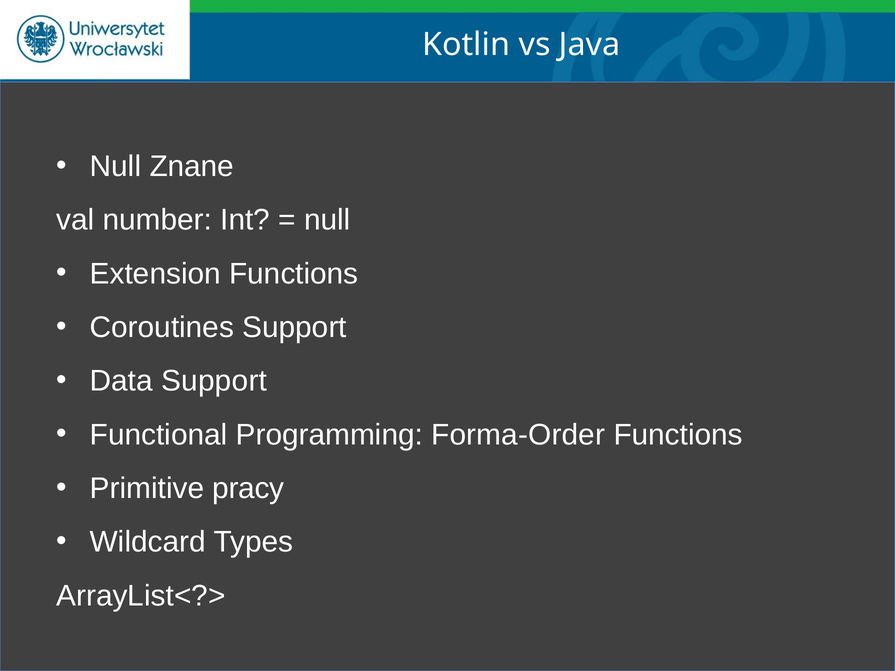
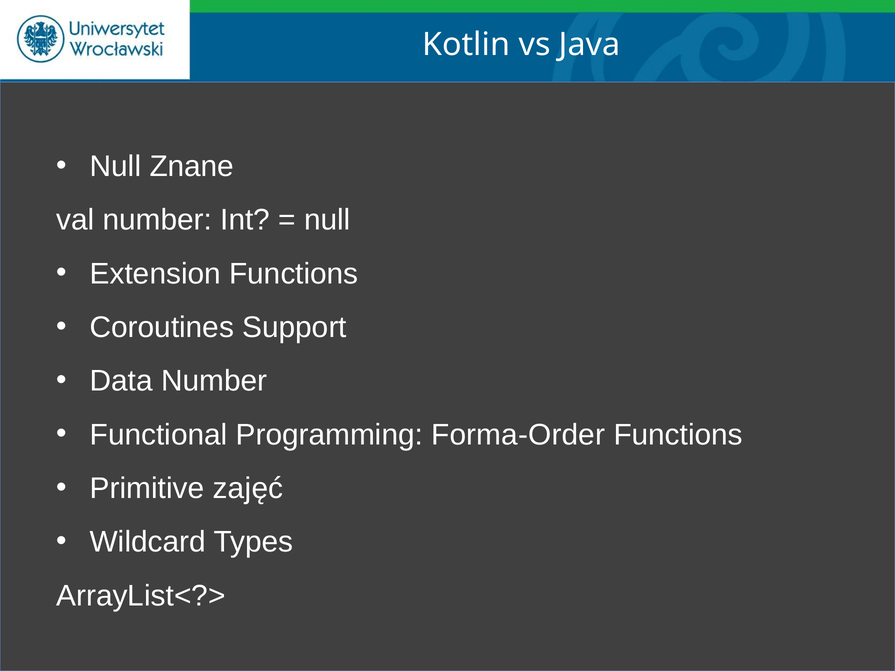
Data Support: Support -> Number (214, 381)
pracy: pracy -> zajęć (248, 489)
